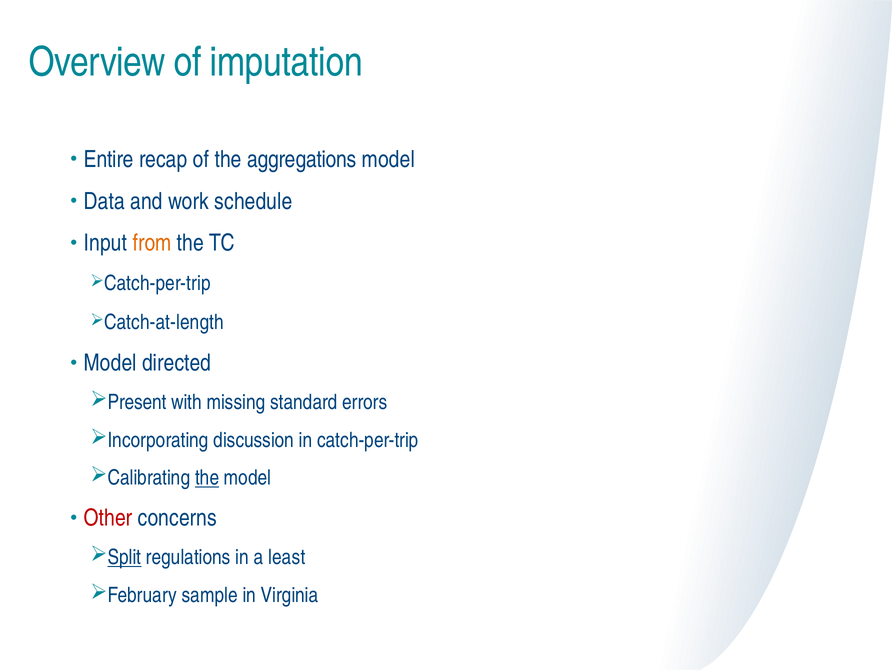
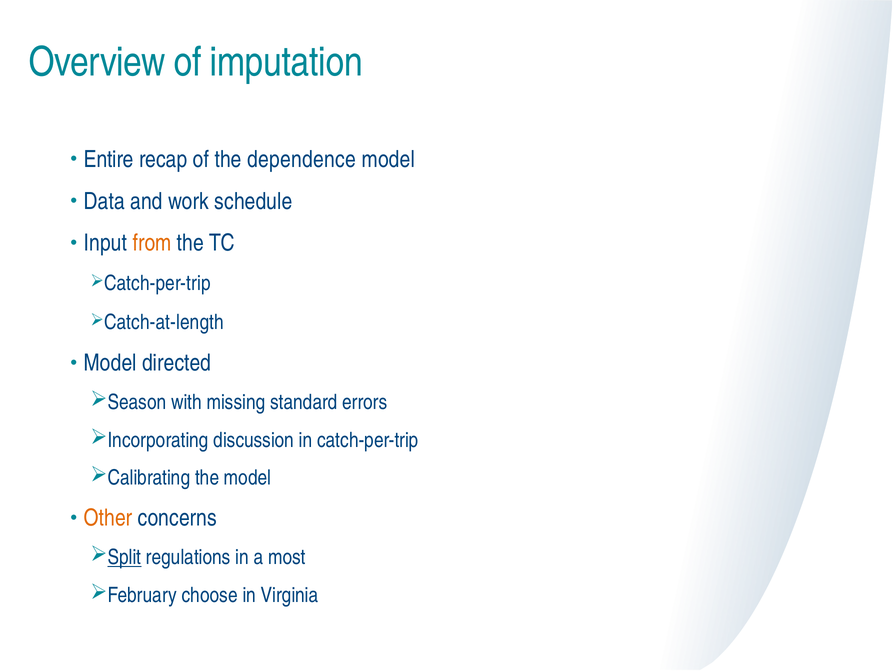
aggregations: aggregations -> dependence (302, 159)
Present: Present -> Season (137, 402)
the underline: present -> none (207, 478)
Other colour: red -> orange (108, 518)
least: least -> most (287, 557)
sample: sample -> choose (210, 595)
